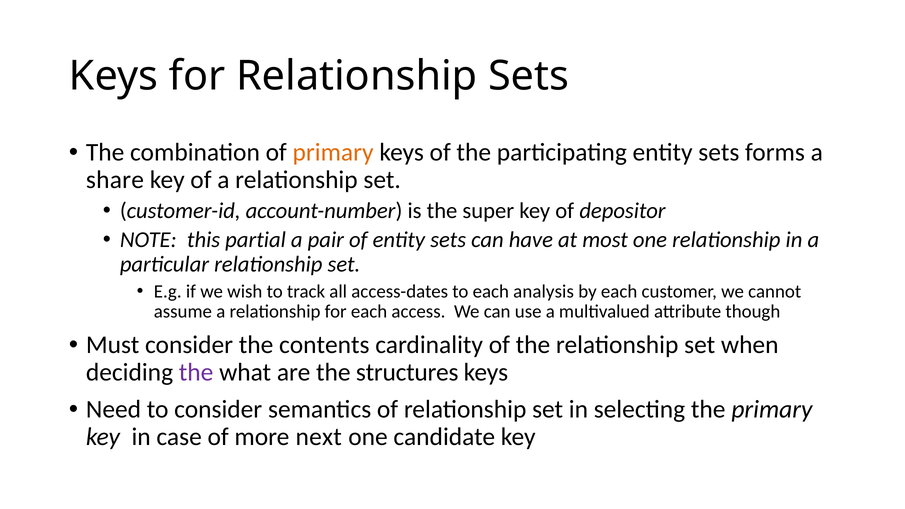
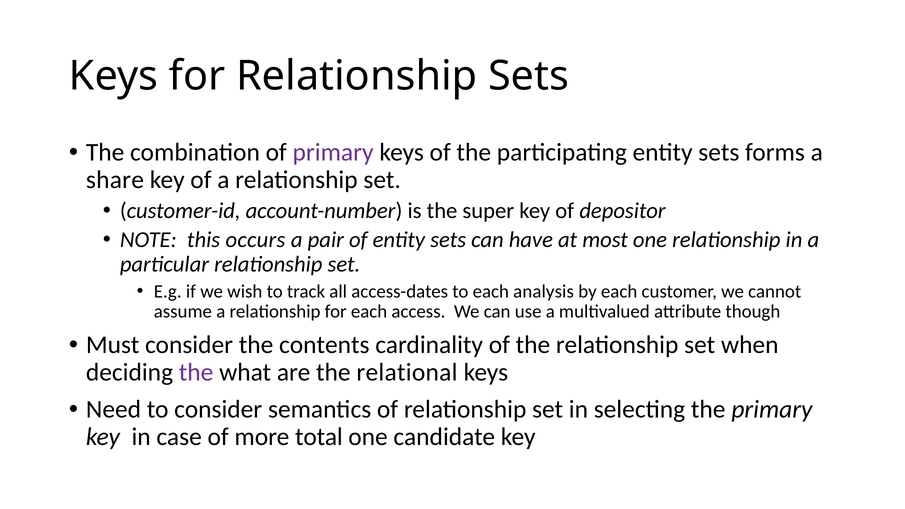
primary colour: orange -> purple (333, 153)
partial: partial -> occurs (255, 240)
structures: structures -> relational (407, 373)
next: next -> total (319, 437)
